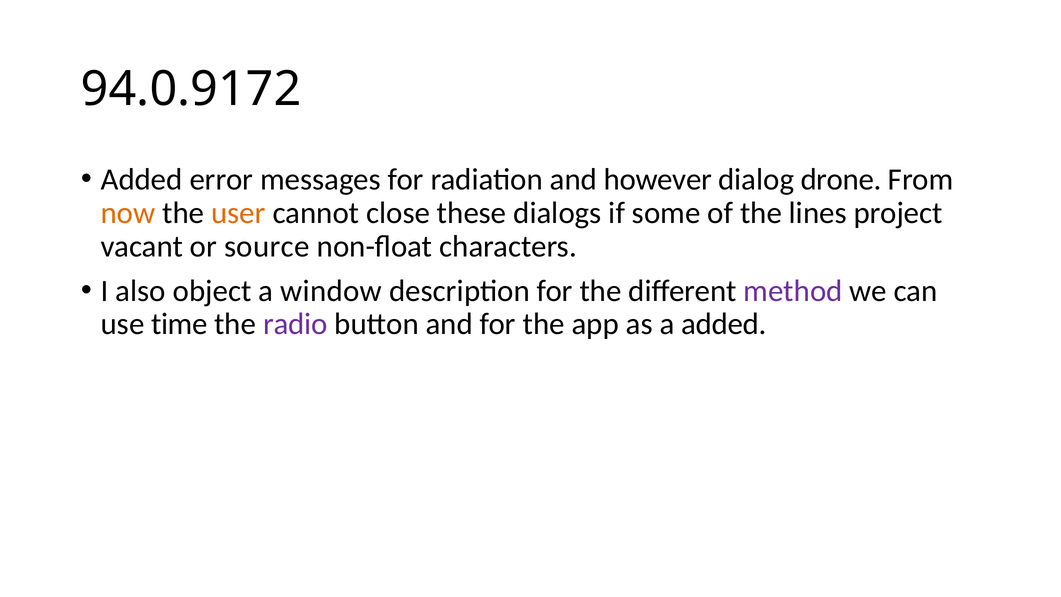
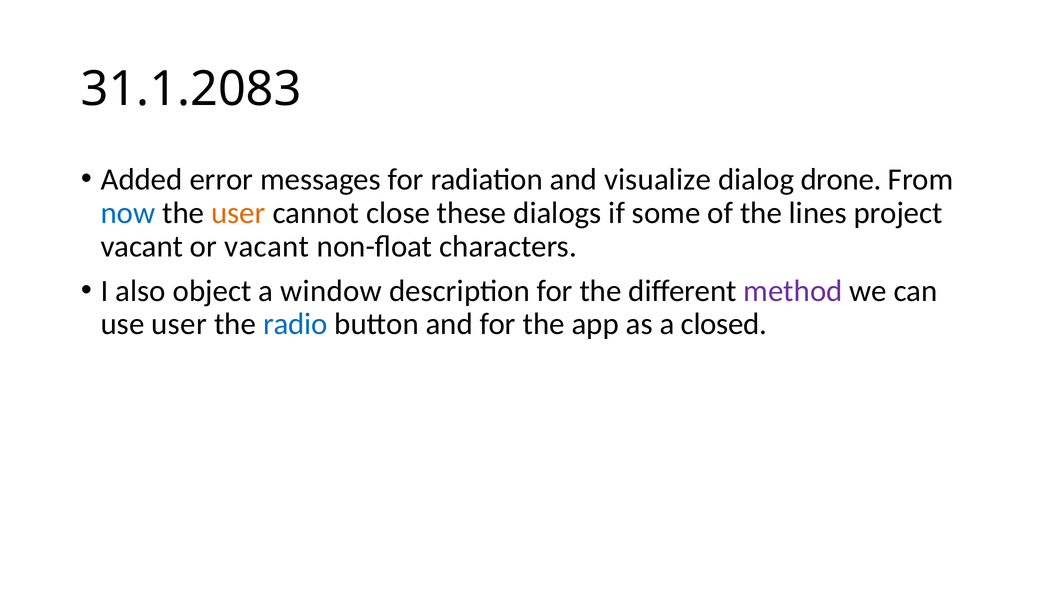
94.0.9172: 94.0.9172 -> 31.1.2083 (191, 89)
however: however -> visualize (658, 179)
now colour: orange -> blue (128, 213)
or source: source -> vacant (267, 246)
use time: time -> user (179, 324)
radio colour: purple -> blue (295, 324)
a added: added -> closed (724, 324)
